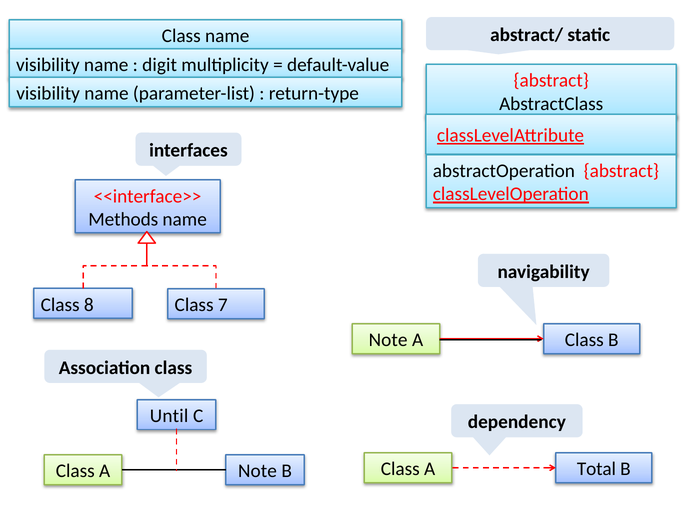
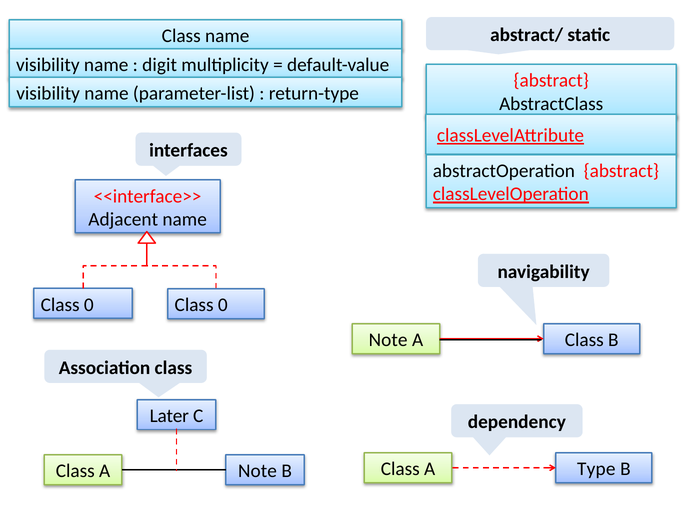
Methods: Methods -> Adjacent (123, 219)
8: 8 -> 0 (89, 305)
7: 7 -> 0 (223, 305)
Until: Until -> Later (169, 416)
Total: Total -> Type (596, 469)
